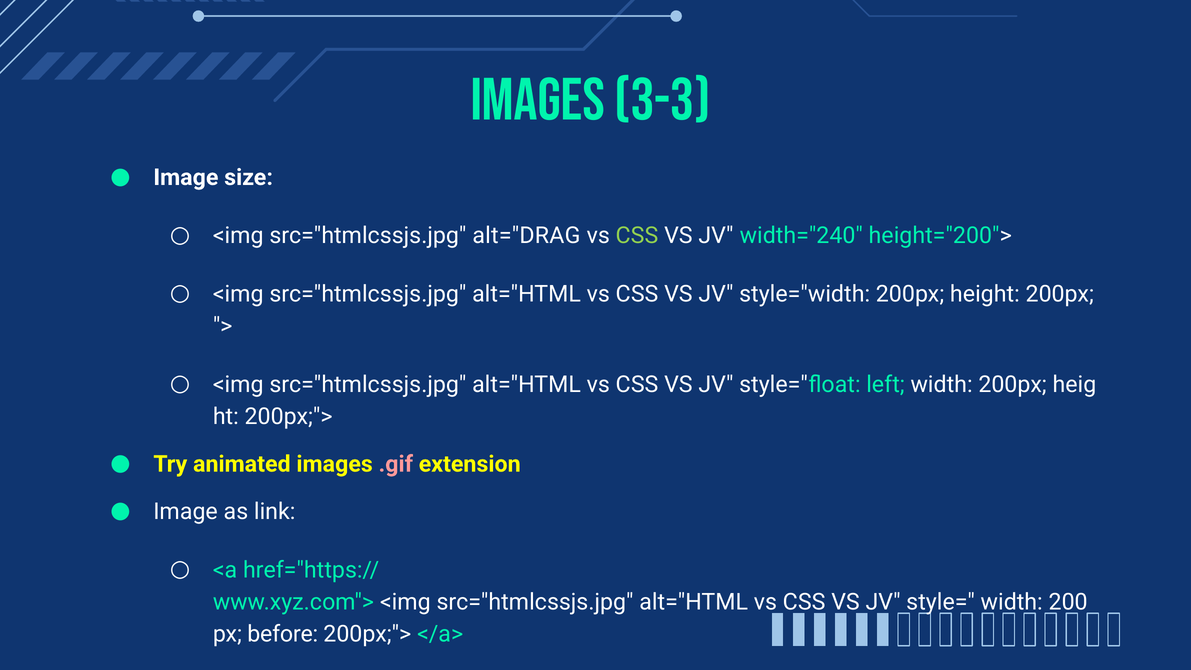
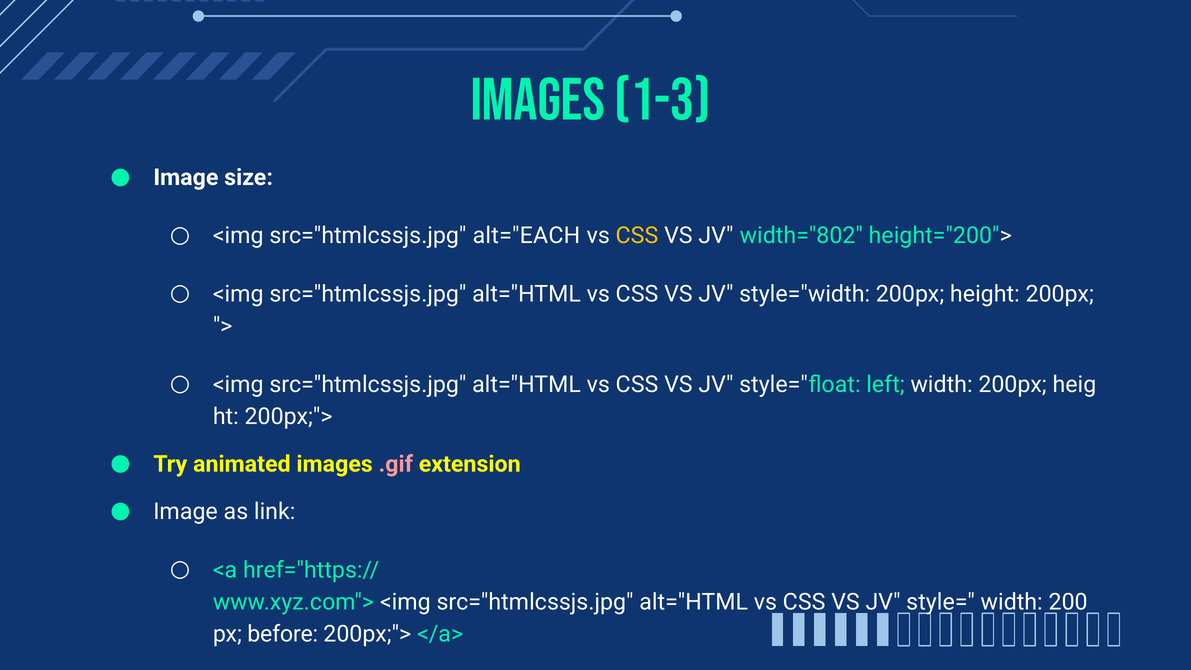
3-3: 3-3 -> 1-3 (662, 100)
alt="DRAG: alt="DRAG -> alt="EACH (526, 236)
CSS colour: light green -> yellow (637, 236)
width="240: width="240 -> width="802 (801, 236)
